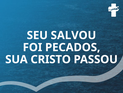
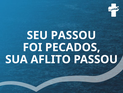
SEU SALVOU: SALVOU -> PASSOU (73, 35)
CRISTO: CRISTO -> AFLITO (51, 59)
